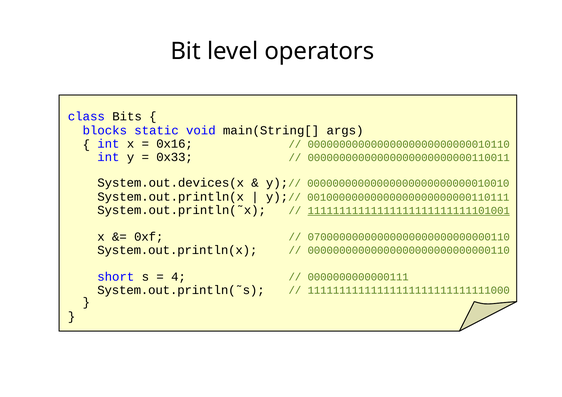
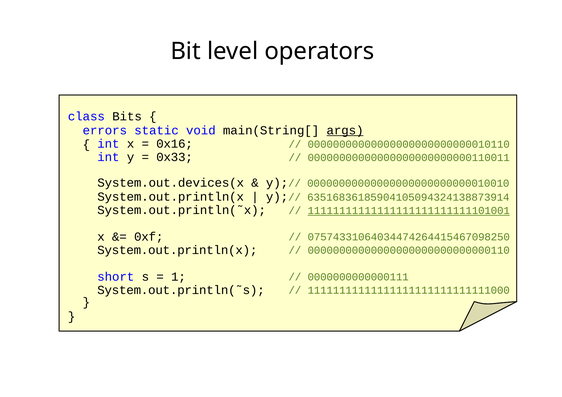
blocks: blocks -> errors (105, 130)
args underline: none -> present (345, 130)
00100000000000000000000000110111: 00100000000000000000000000110111 -> 63516836185904105094324138873914 (408, 197)
07000000000000000000000000000110: 07000000000000000000000000000110 -> 07574331064034474264415467098250 (409, 237)
4: 4 -> 1 (178, 277)
